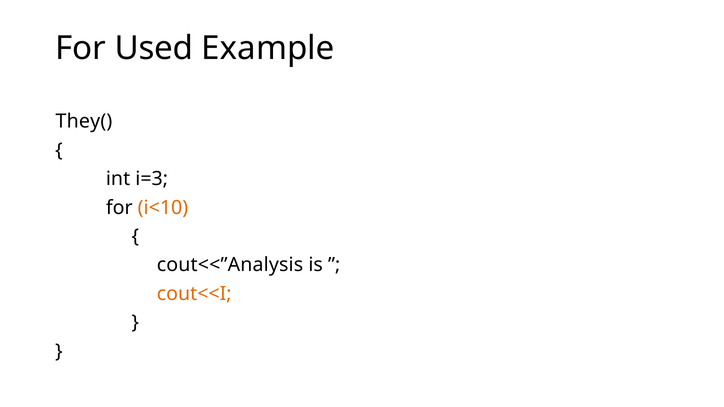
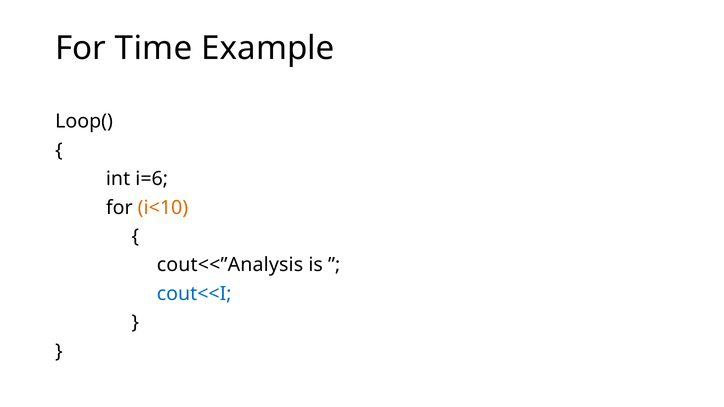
Used: Used -> Time (154, 48)
They(: They( -> Loop( (84, 122)
i=3: i=3 -> i=6 (152, 179)
cout<<I colour: orange -> blue (194, 294)
